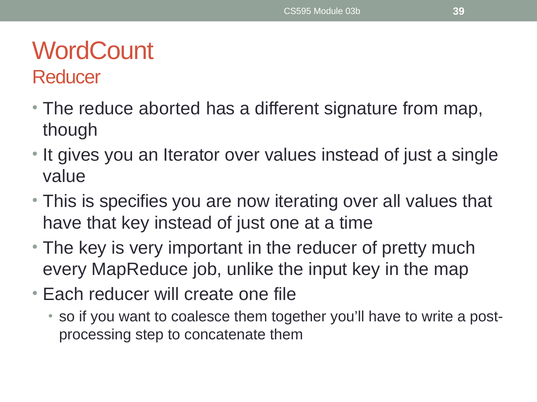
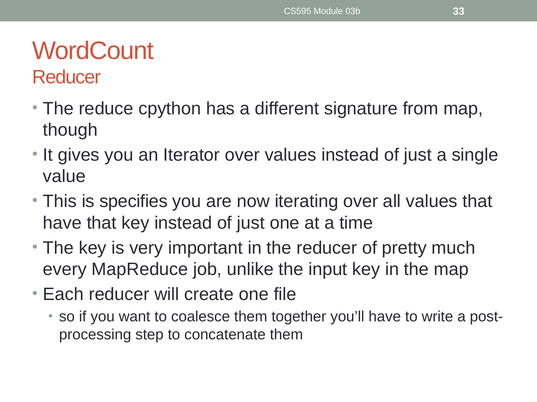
39: 39 -> 33 (459, 11)
aborted: aborted -> cpython (170, 109)
